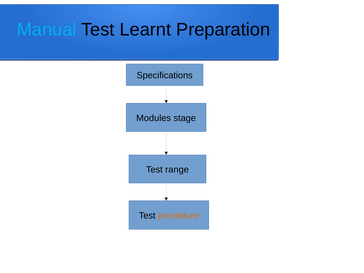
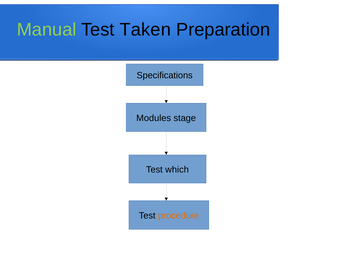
Manual colour: light blue -> light green (47, 30)
Learnt: Learnt -> Taken (145, 30)
range: range -> which (177, 170)
